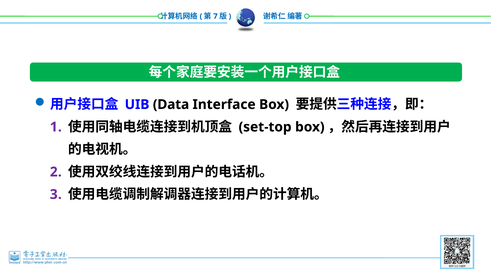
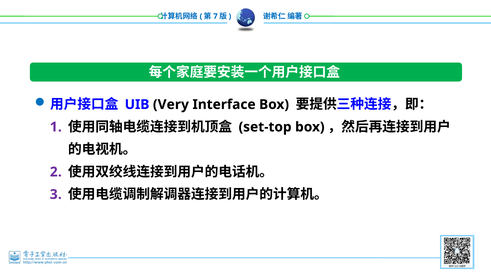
Data: Data -> Very (171, 105)
